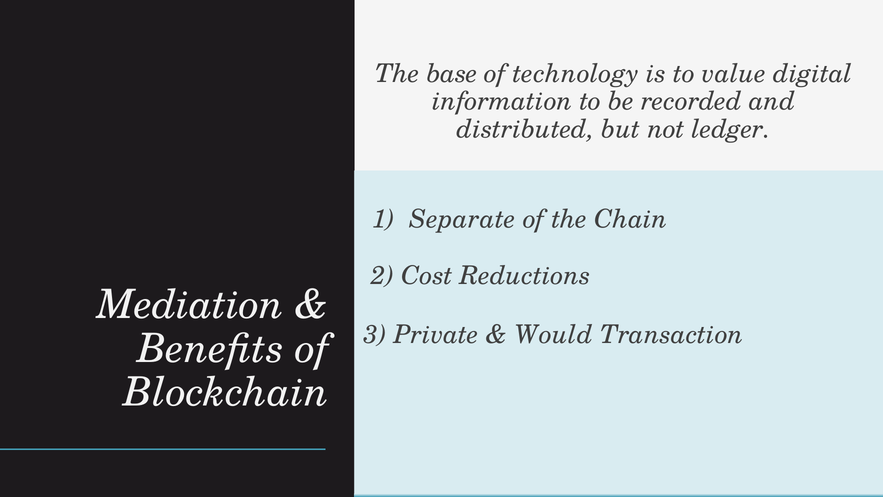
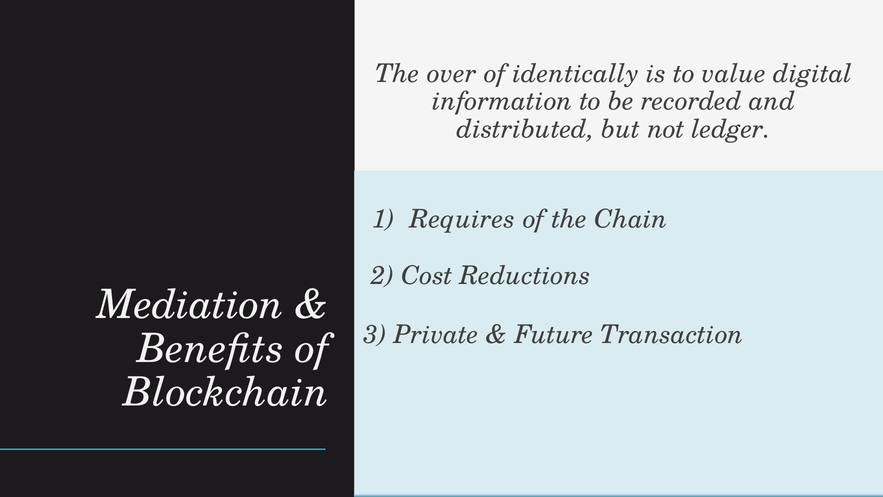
base: base -> over (452, 74)
technology: technology -> identically (576, 74)
Separate: Separate -> Requires (463, 219)
Would: Would -> Future (554, 335)
